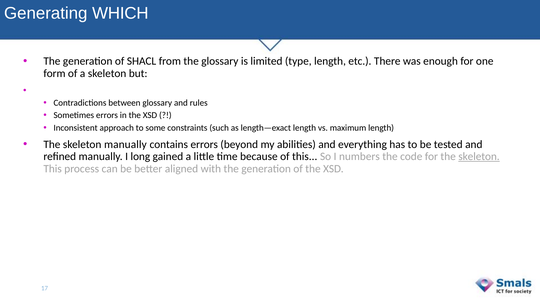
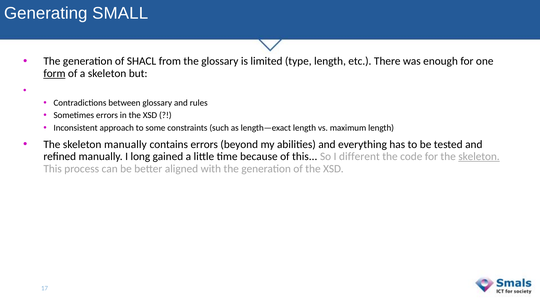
WHICH: WHICH -> SMALL (120, 13)
form underline: none -> present (54, 73)
numbers: numbers -> different (359, 156)
